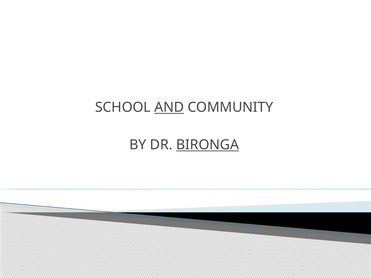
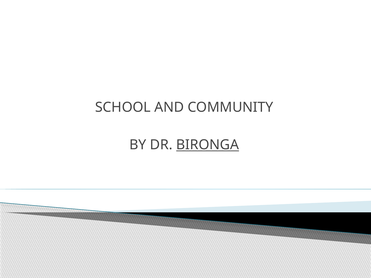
AND underline: present -> none (169, 107)
